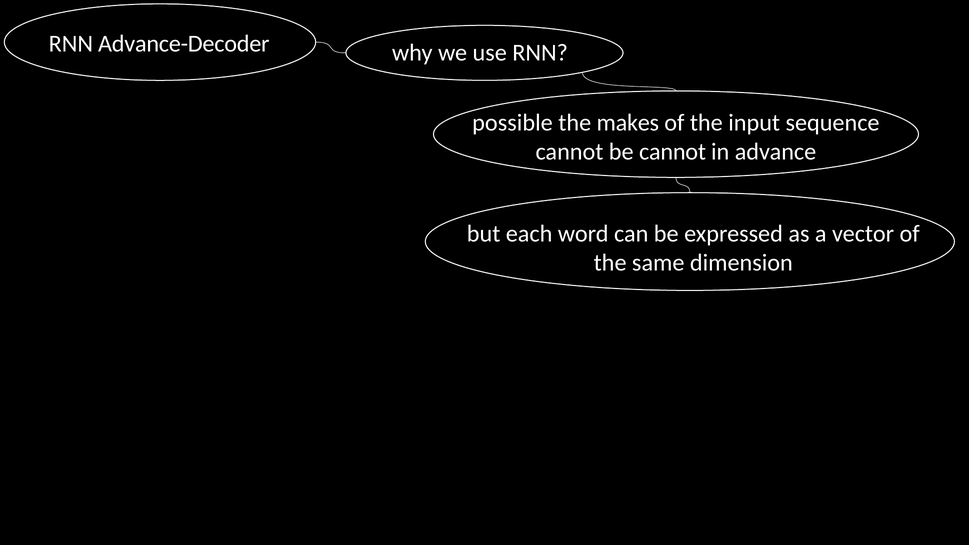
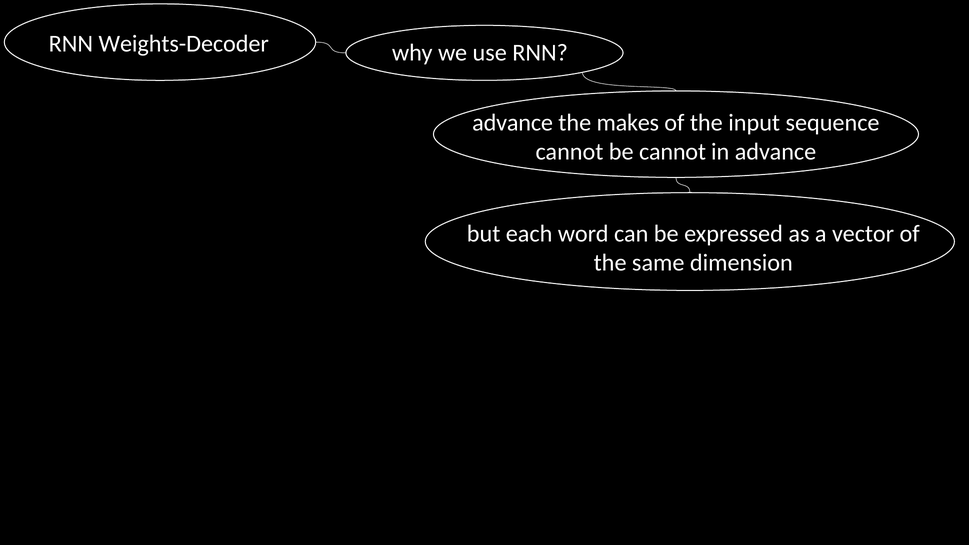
Advance-Decoder: Advance-Decoder -> Weights-Decoder (184, 44)
possible: possible -> advance (513, 123)
